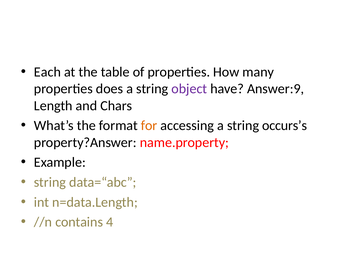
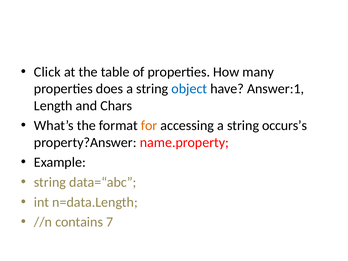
Each: Each -> Click (47, 72)
object colour: purple -> blue (189, 89)
Answer:9: Answer:9 -> Answer:1 (276, 89)
4: 4 -> 7 (110, 222)
